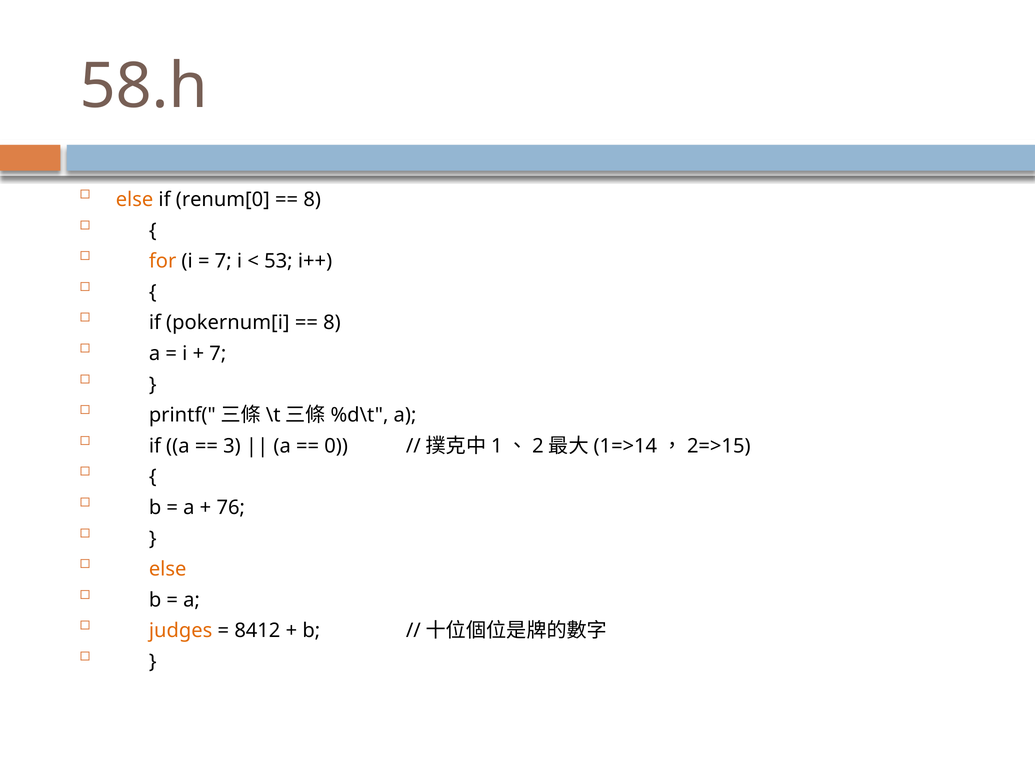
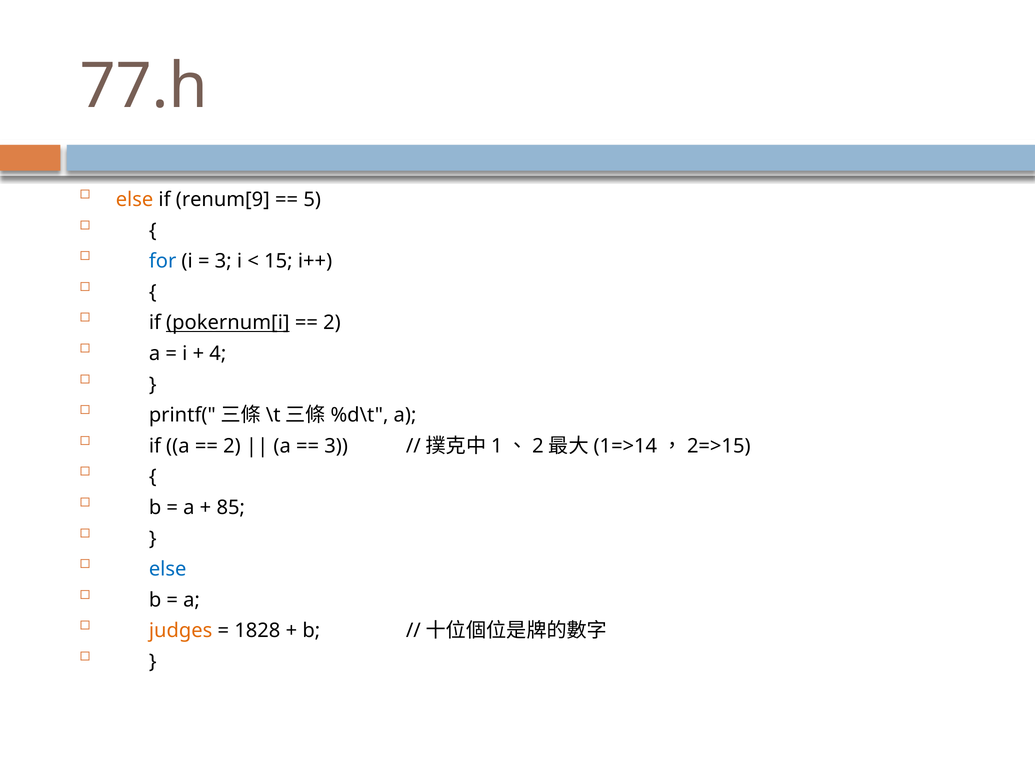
58.h: 58.h -> 77.h (144, 86)
renum[0: renum[0 -> renum[9 (223, 200)
8: 8 -> 5 (312, 200)
for colour: orange -> blue (163, 261)
7: 7 -> 3 (223, 261)
53: 53 -> 15 (278, 261)
pokernum[i underline: none -> present (228, 323)
8: 8 -> 2 (332, 323)
7: 7 -> 4 (218, 354)
3: 3 -> 2 (232, 446)
0: 0 -> 3 (336, 446)
76: 76 -> 85 (231, 508)
else colour: orange -> blue (168, 569)
8412: 8412 -> 1828 (257, 631)
